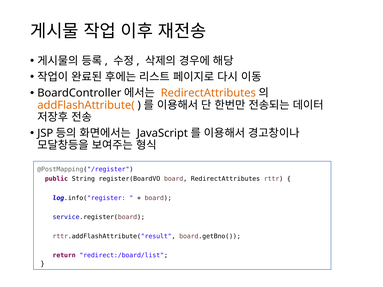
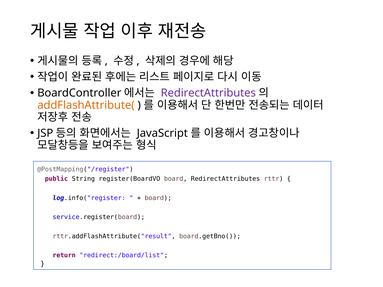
RedirectAttributes colour: orange -> purple (208, 93)
